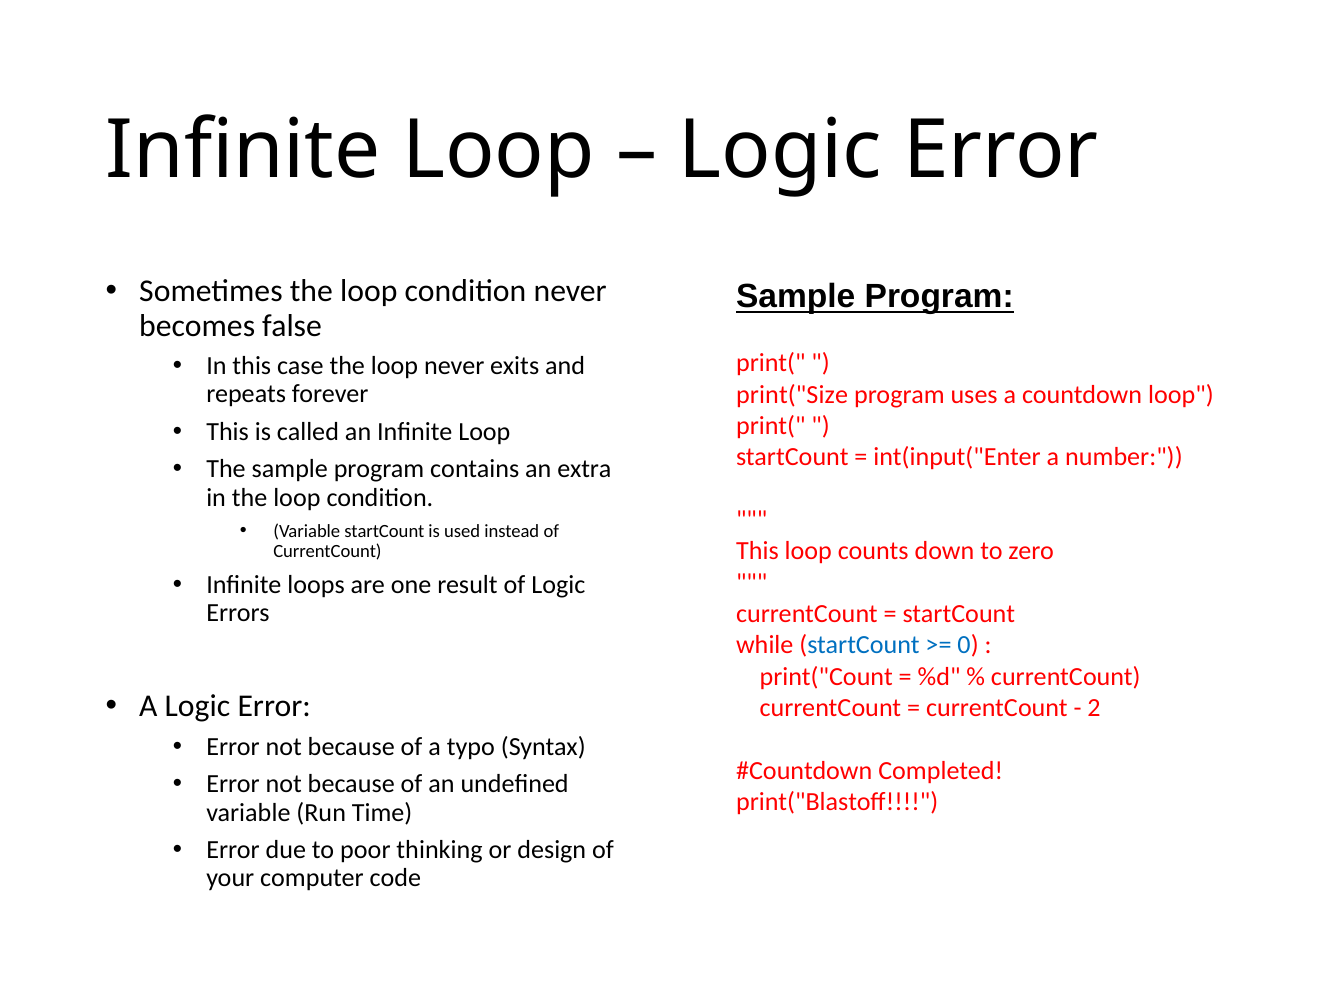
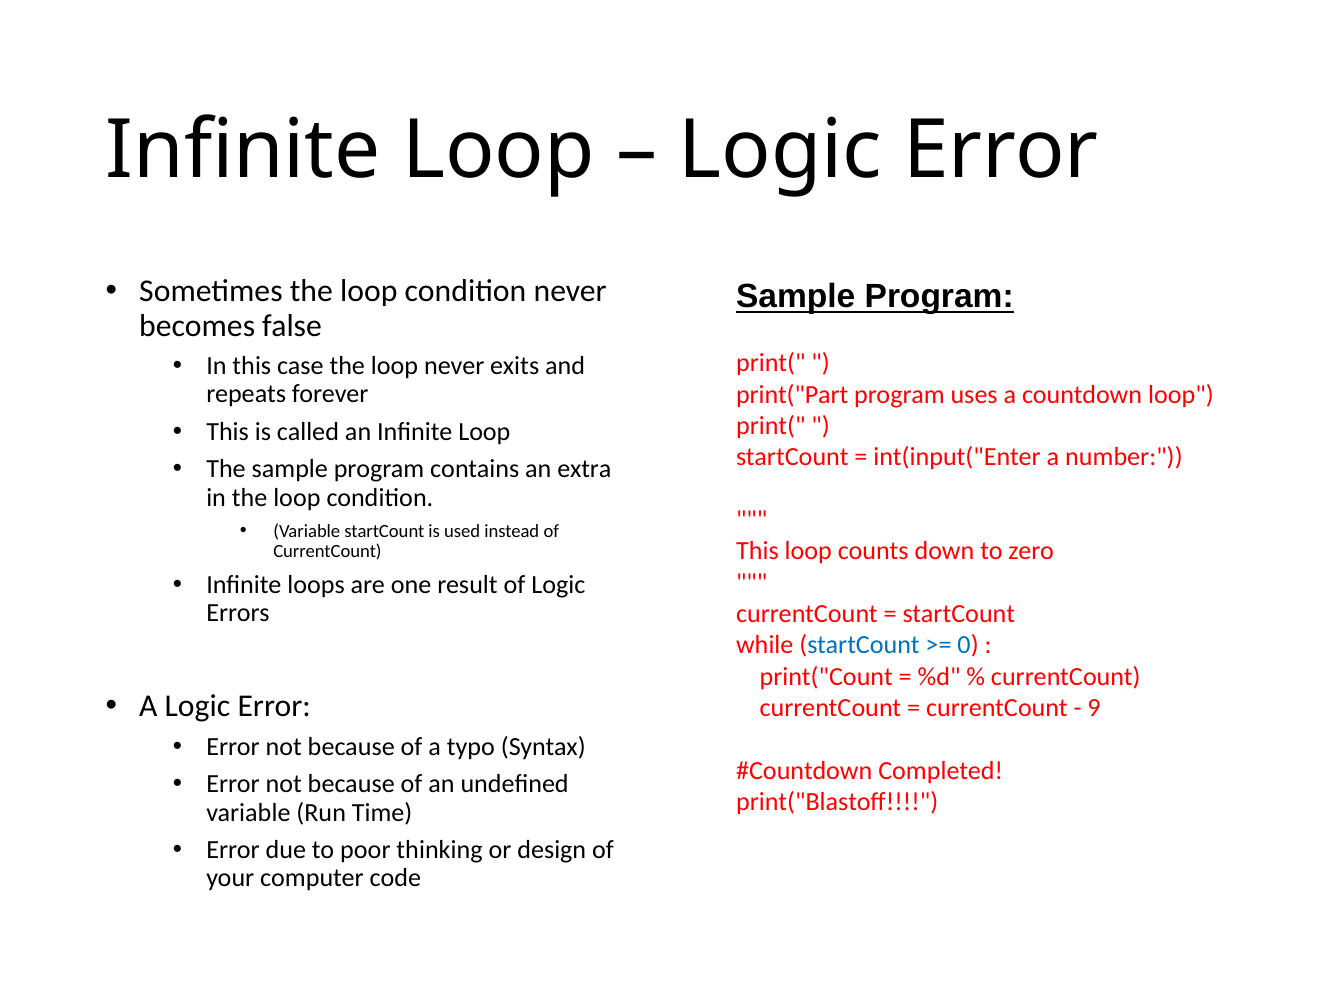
print("Size: print("Size -> print("Part (792, 395)
2: 2 -> 9 (1094, 708)
